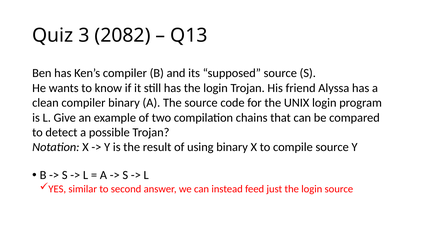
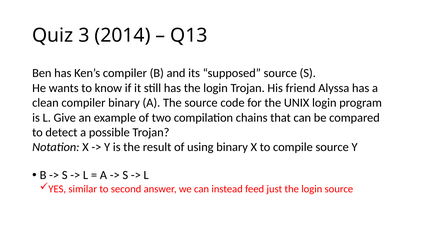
2082: 2082 -> 2014 (123, 36)
